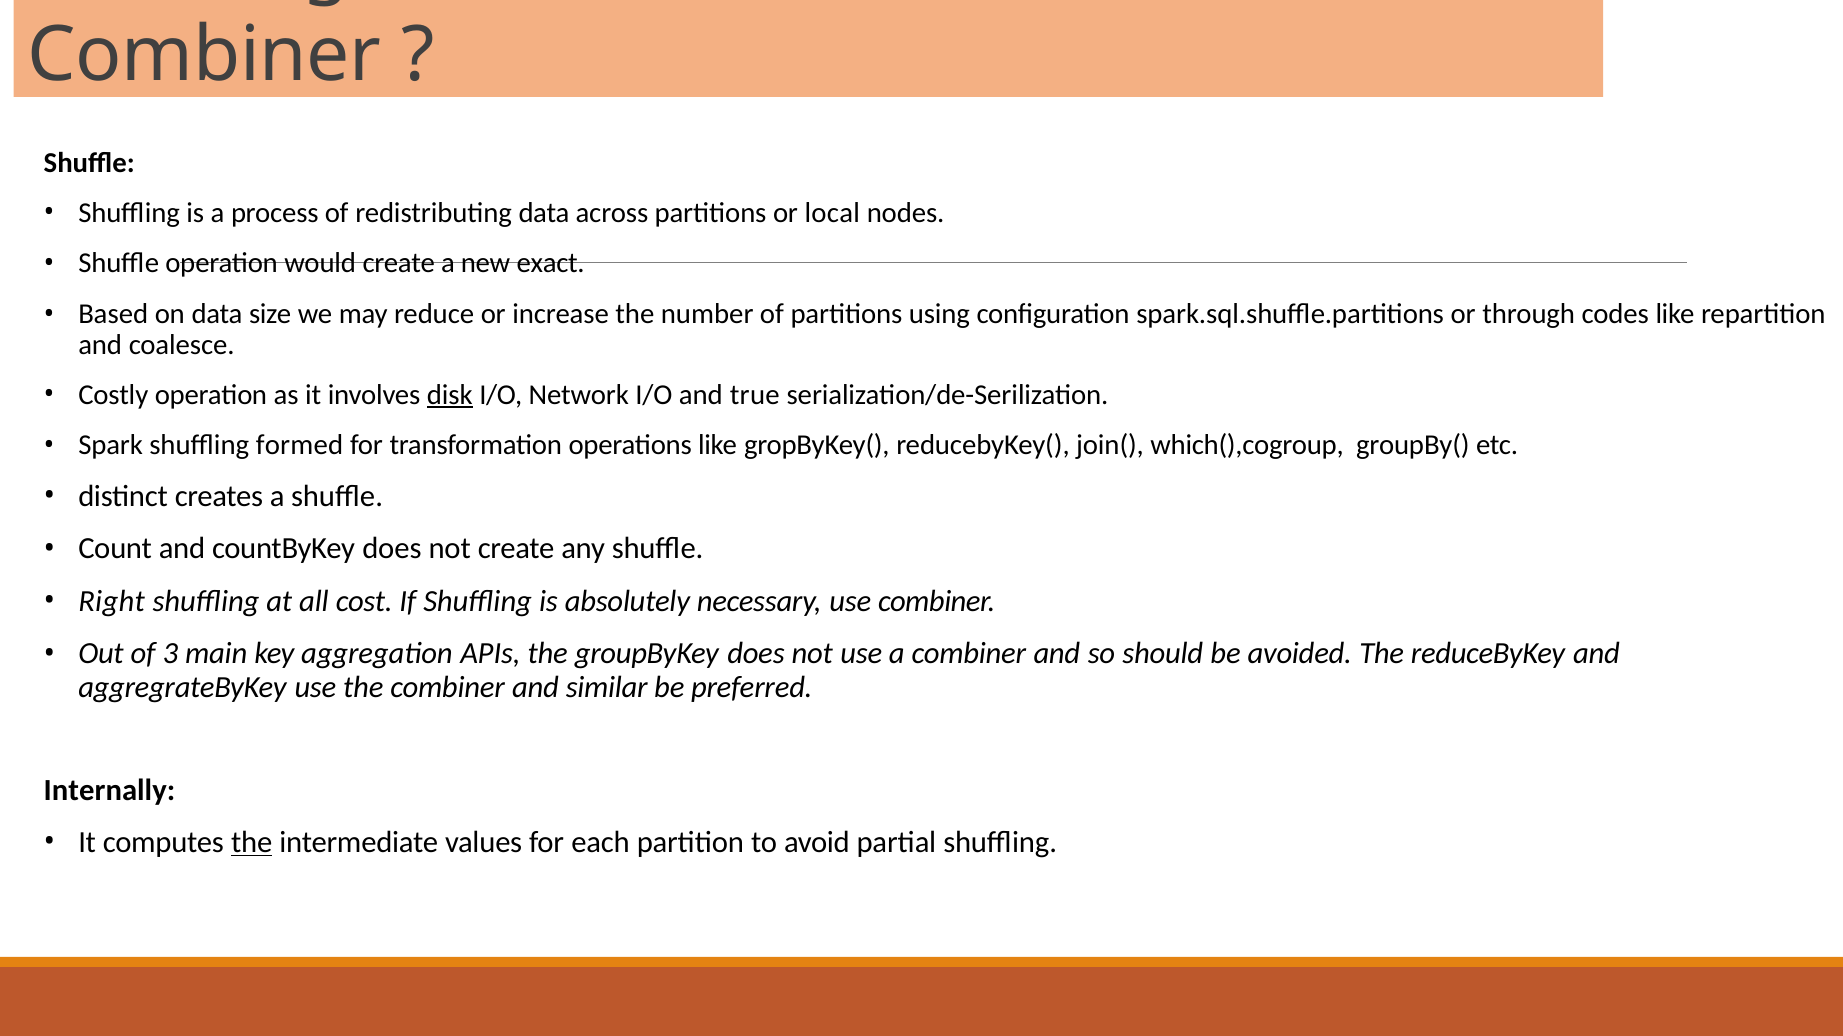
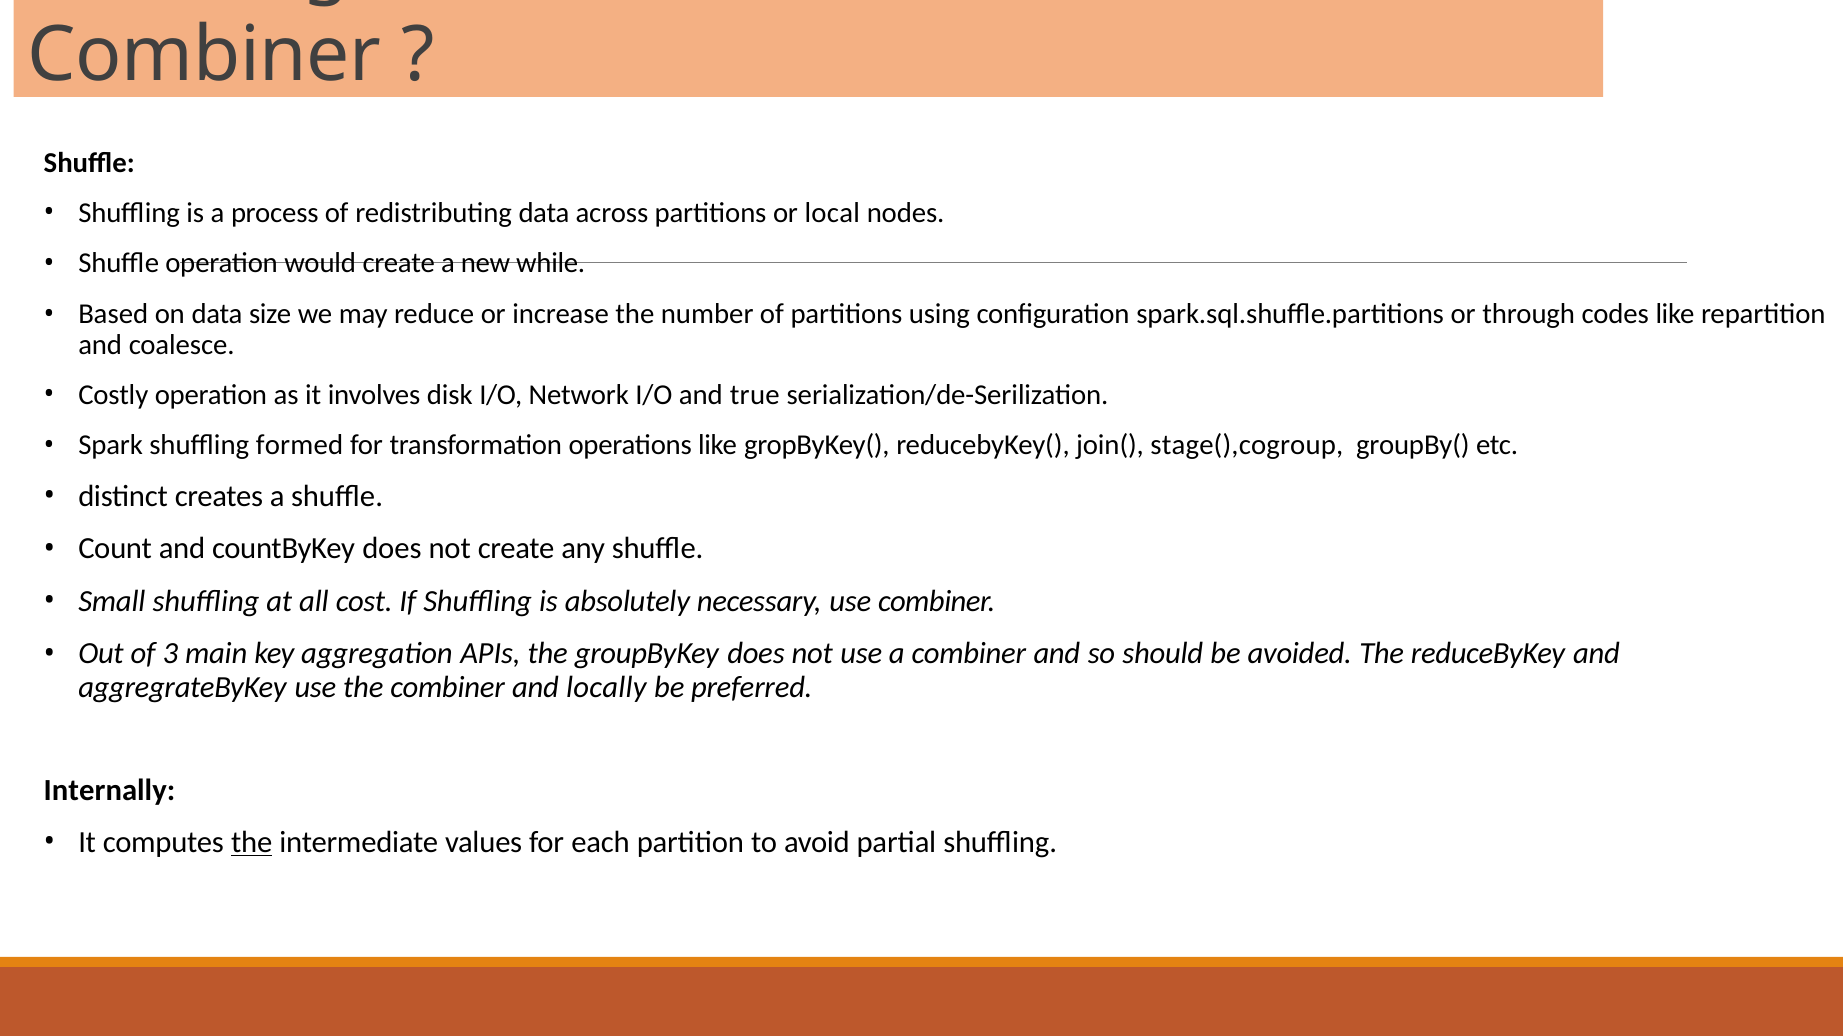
exact: exact -> while (551, 263)
disk underline: present -> none (450, 395)
which(),cogroup: which(),cogroup -> stage(),cogroup (1247, 445)
Right: Right -> Small (112, 601)
similar: similar -> locally (606, 687)
